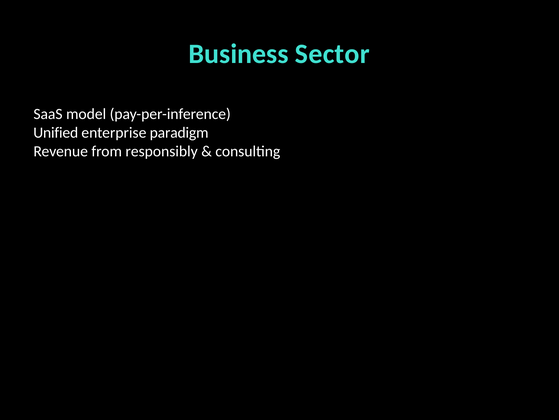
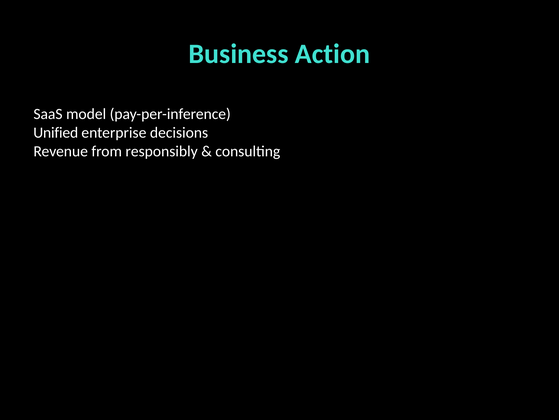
Sector: Sector -> Action (332, 54)
paradigm: paradigm -> decisions (179, 132)
